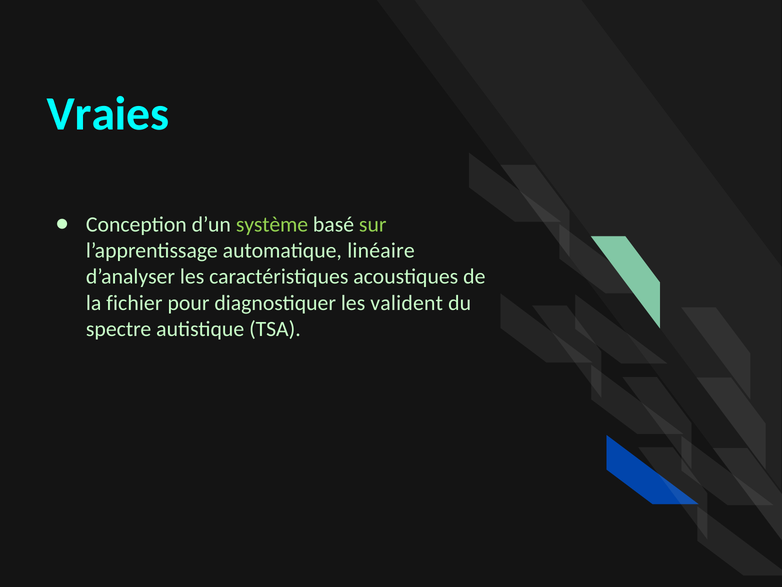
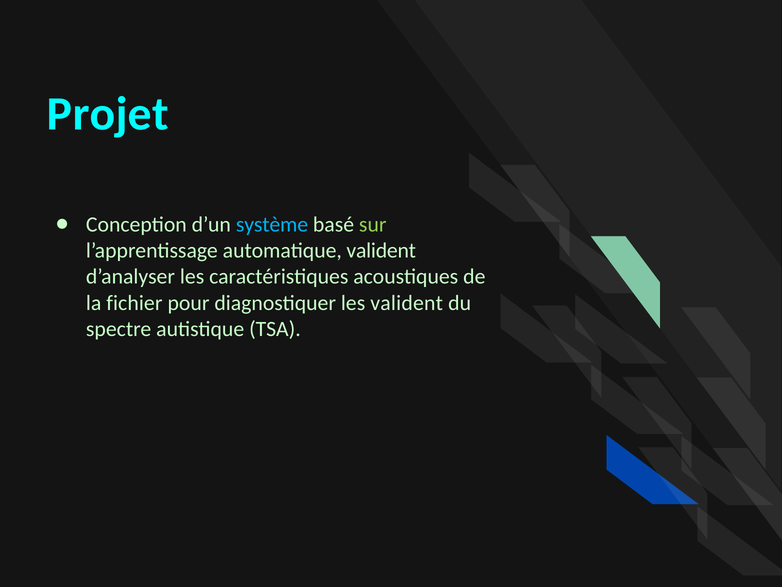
Vraies: Vraies -> Projet (108, 114)
système colour: light green -> light blue (272, 224)
automatique linéaire: linéaire -> valident (381, 250)
